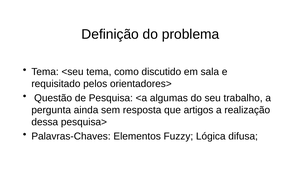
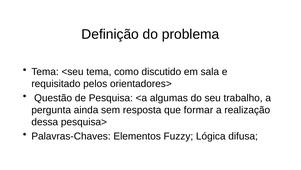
artigos: artigos -> formar (198, 110)
